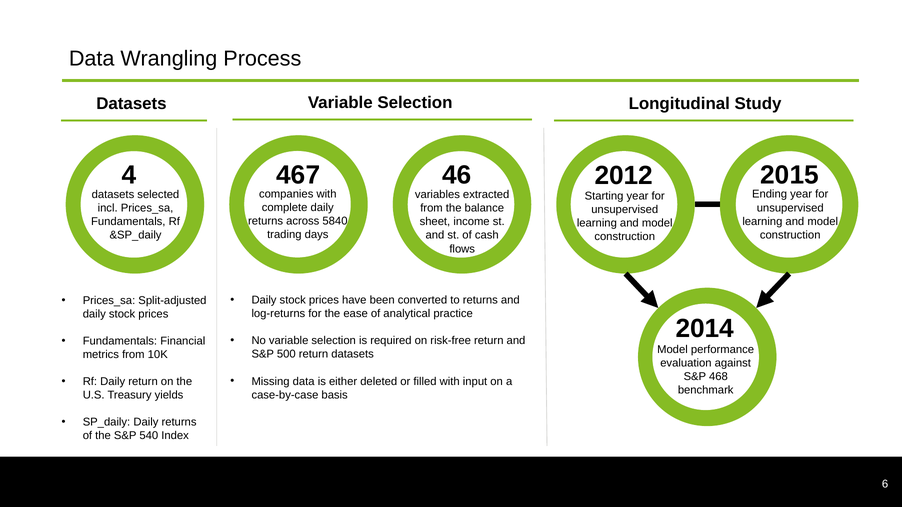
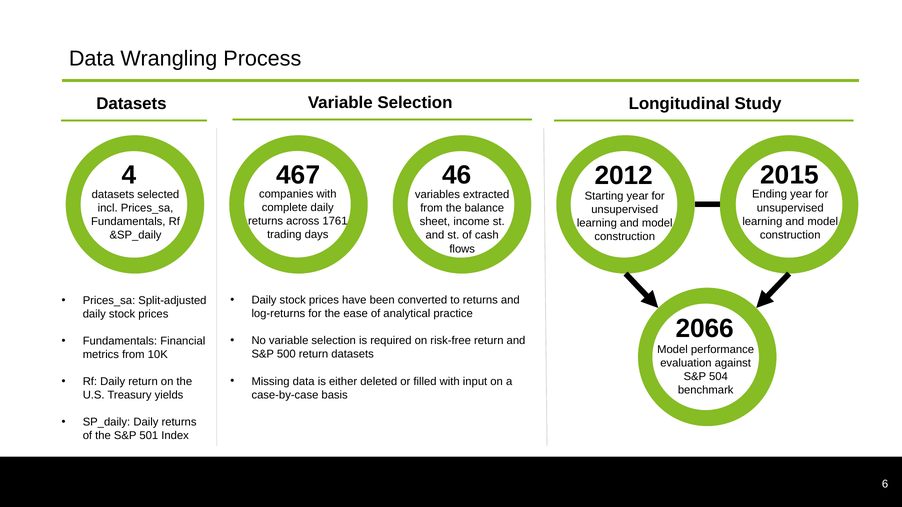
5840: 5840 -> 1761 (335, 221)
2014: 2014 -> 2066 (705, 329)
468: 468 -> 504 (718, 377)
540: 540 -> 501 (149, 436)
